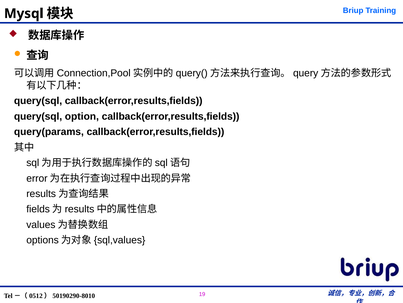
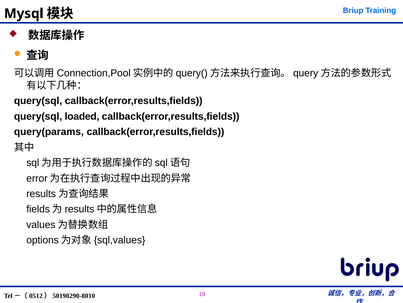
option: option -> loaded (82, 116)
